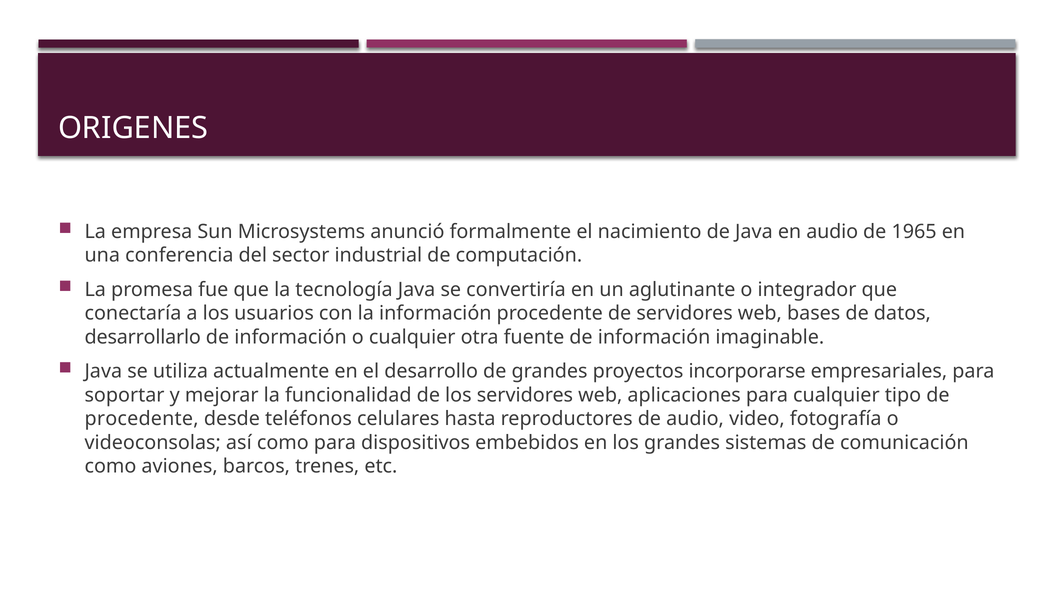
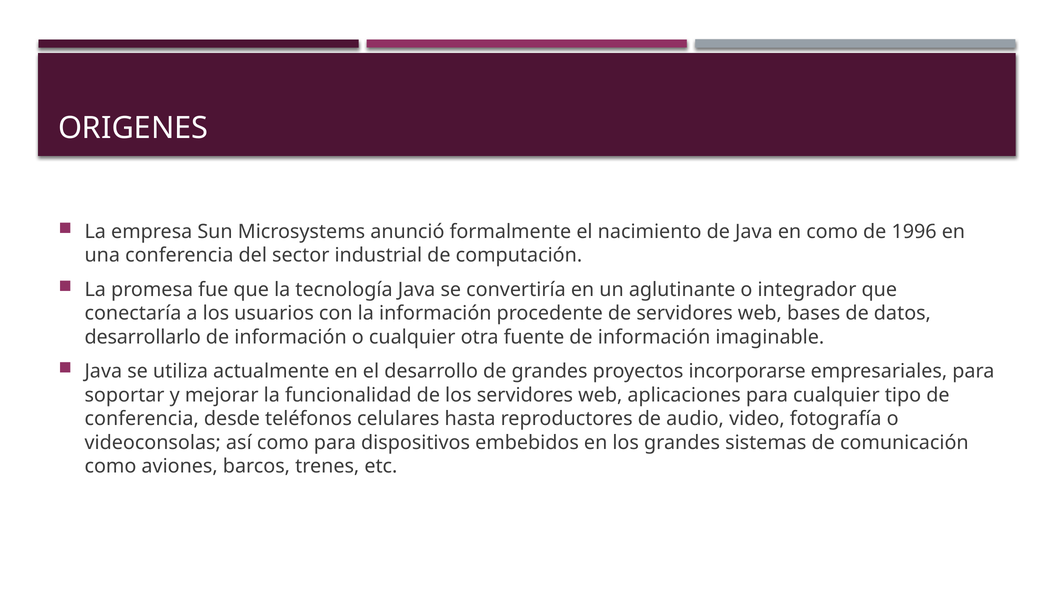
en audio: audio -> como (832, 232)
1965: 1965 -> 1996 (914, 232)
procedente: procedente -> conferencia (142, 419)
